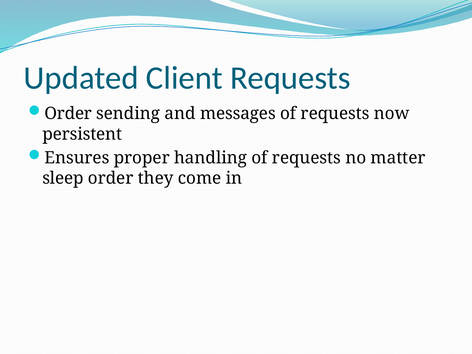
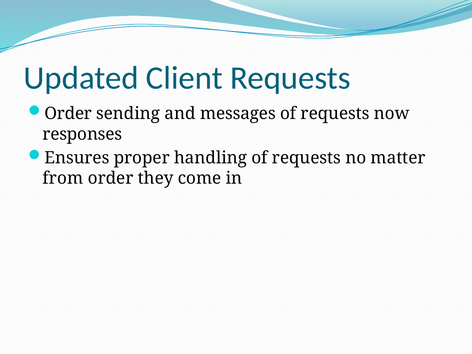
persistent: persistent -> responses (82, 134)
sleep: sleep -> from (63, 178)
